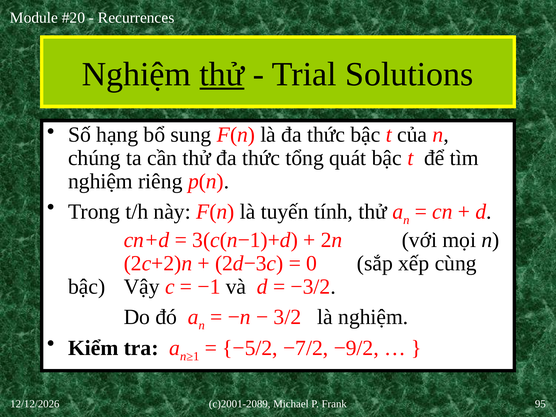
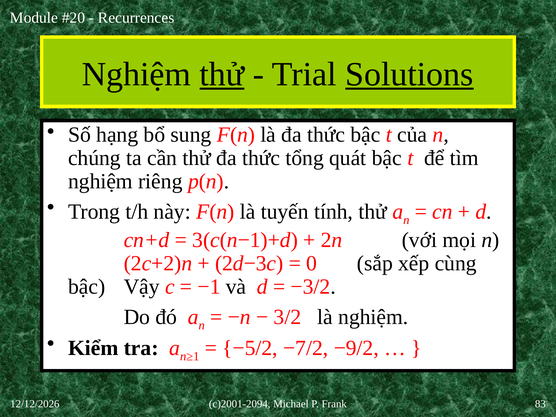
Solutions underline: none -> present (409, 74)
c)2001-2089: c)2001-2089 -> c)2001-2094 (240, 404)
95: 95 -> 83 (540, 404)
